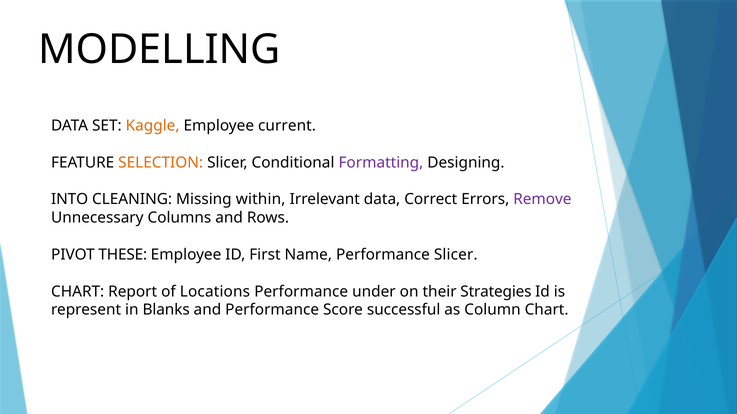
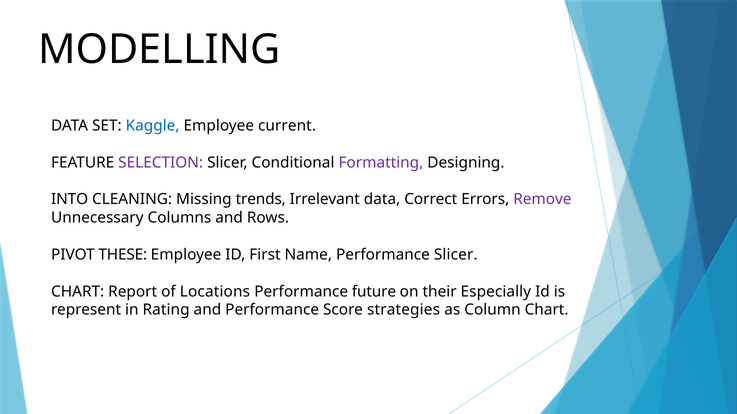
Kaggle colour: orange -> blue (153, 126)
SELECTION colour: orange -> purple (161, 163)
within: within -> trends (261, 200)
under: under -> future (374, 292)
Strategies: Strategies -> Especially (496, 292)
Blanks: Blanks -> Rating (166, 310)
successful: successful -> strategies (404, 310)
